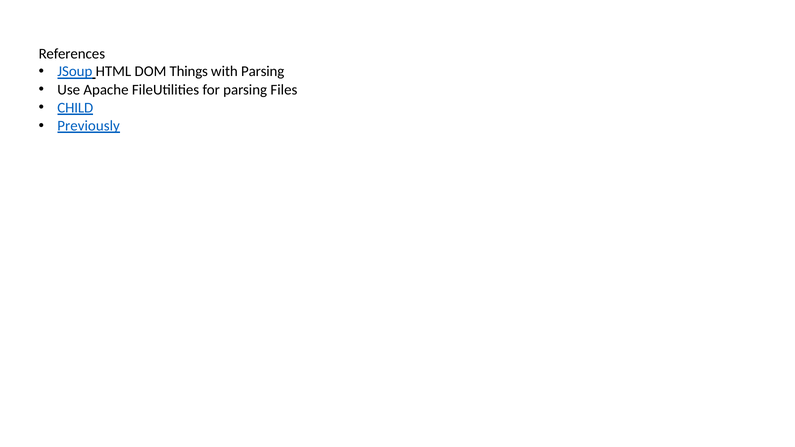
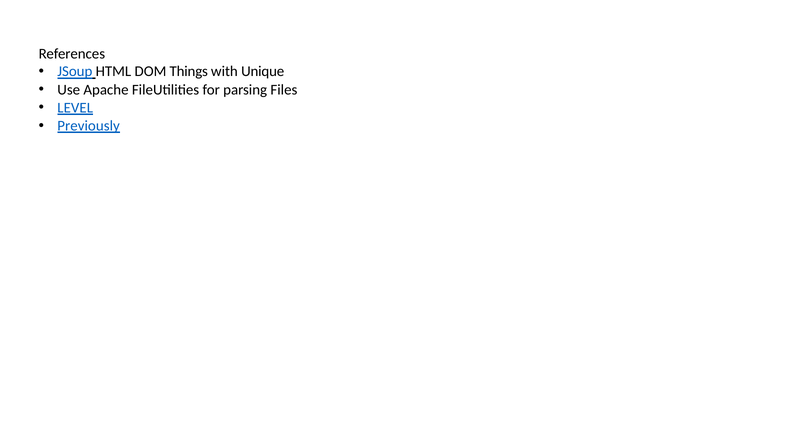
with Parsing: Parsing -> Unique (263, 72)
CHILD: CHILD -> LEVEL (75, 108)
